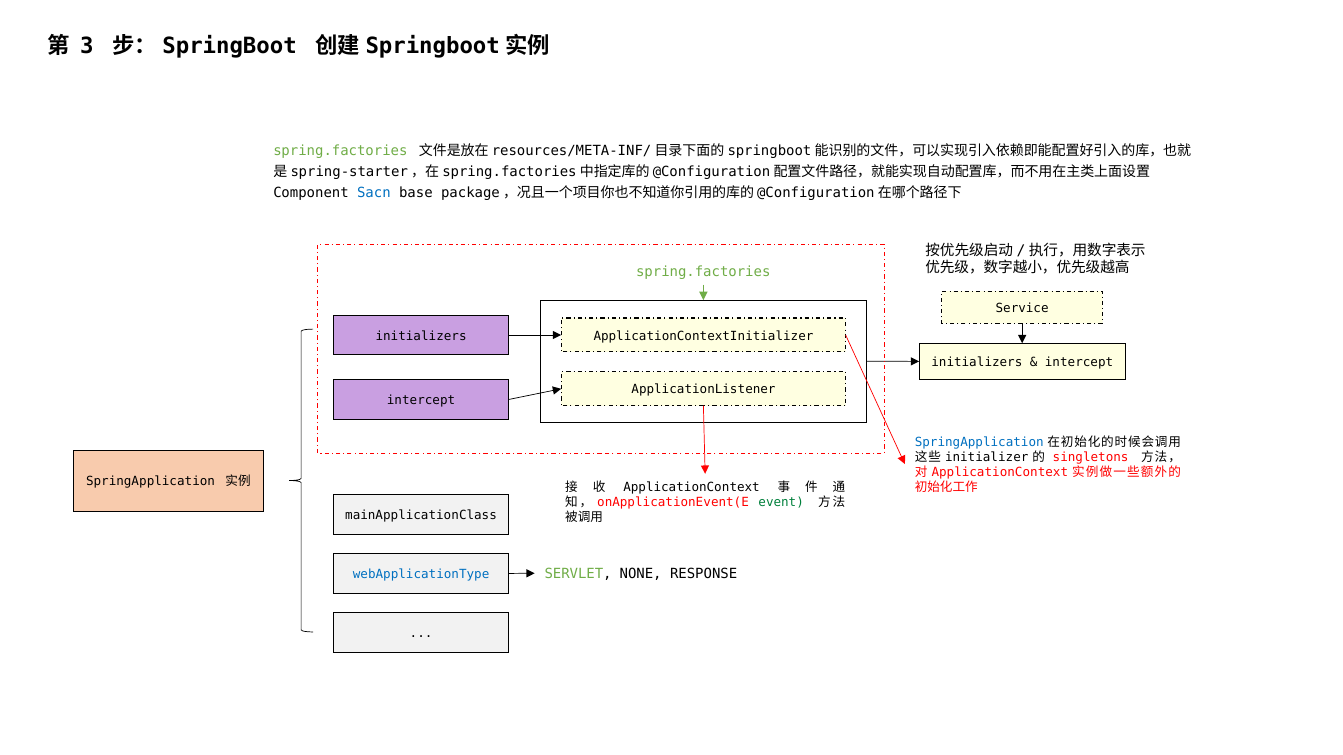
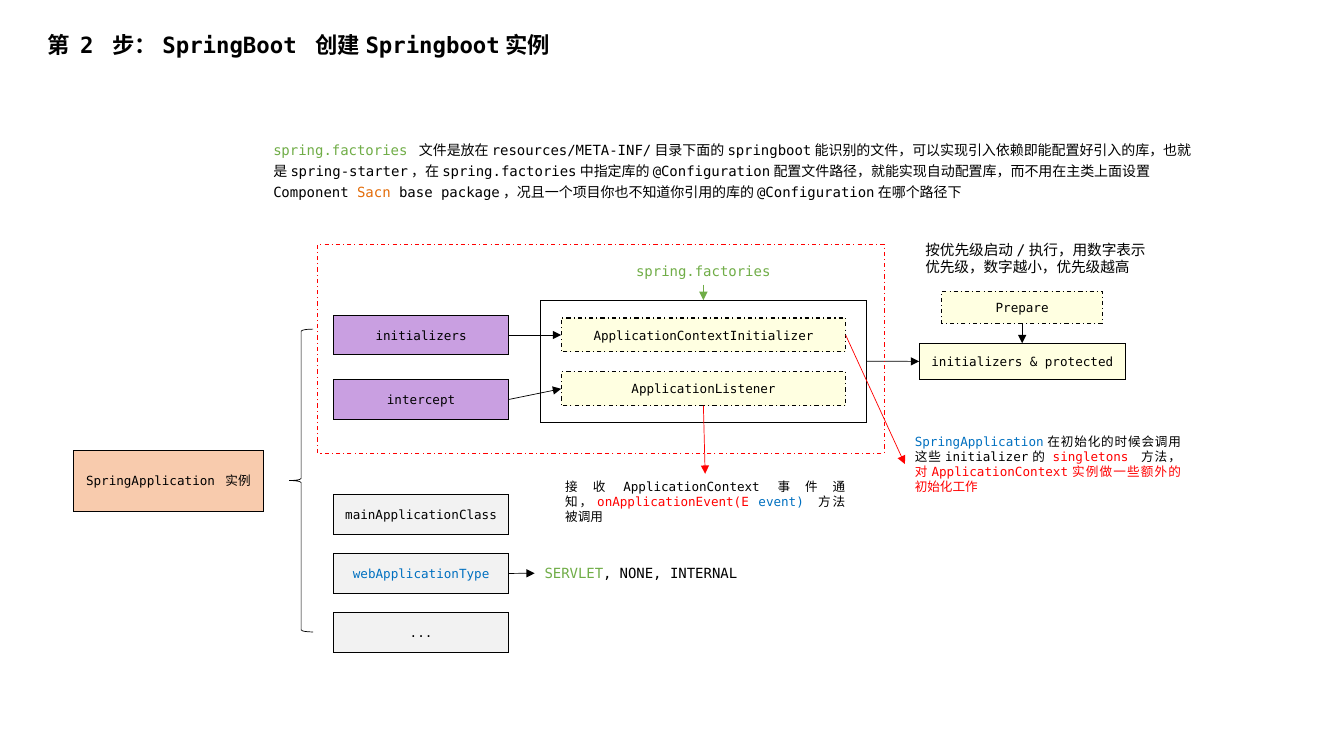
3: 3 -> 2 (87, 46)
Sacn colour: blue -> orange (374, 193)
Service: Service -> Prepare (1022, 308)
intercept: intercept -> protected (1079, 362)
event colour: green -> blue (781, 503)
RESPONSE: RESPONSE -> INTERNAL (704, 575)
